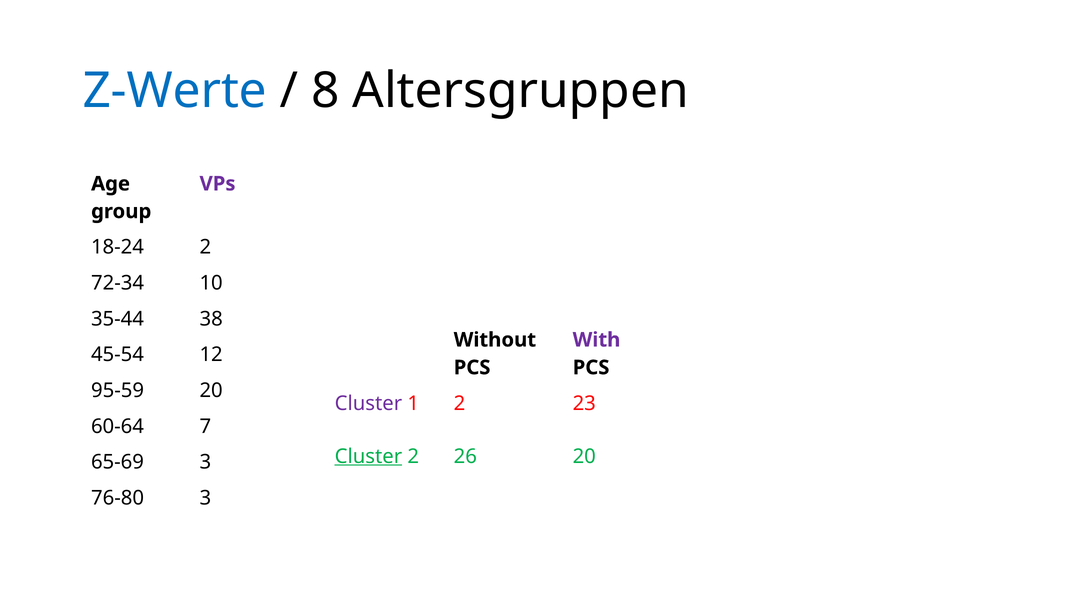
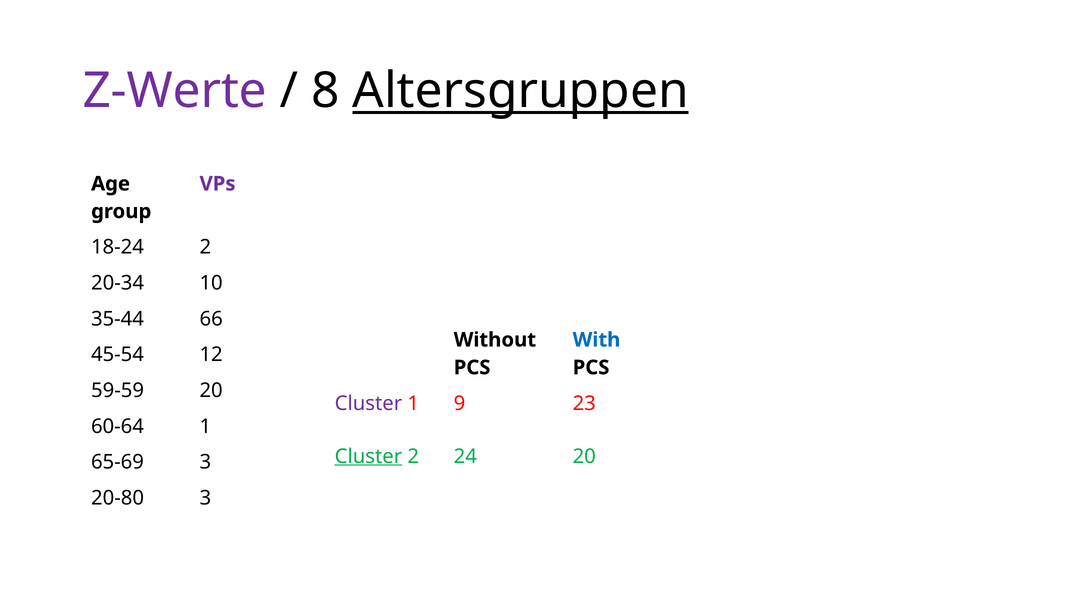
Z-Werte colour: blue -> purple (175, 91)
Altersgruppen underline: none -> present (521, 91)
72-34: 72-34 -> 20-34 (118, 283)
38: 38 -> 66 (211, 319)
With colour: purple -> blue (597, 340)
95-59: 95-59 -> 59-59 (118, 390)
1 2: 2 -> 9 (460, 403)
60-64 7: 7 -> 1 (205, 426)
26: 26 -> 24 (465, 456)
76-80: 76-80 -> 20-80 (118, 498)
